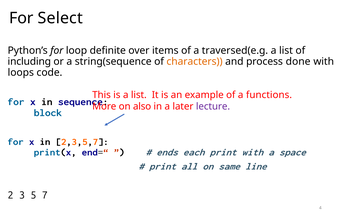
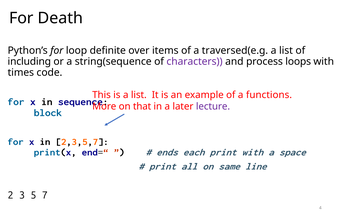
Select: Select -> Death (60, 18)
characters colour: orange -> purple (195, 62)
done: done -> loops (298, 62)
loops: loops -> times (21, 73)
also: also -> that (142, 107)
